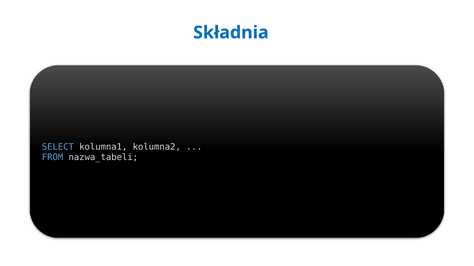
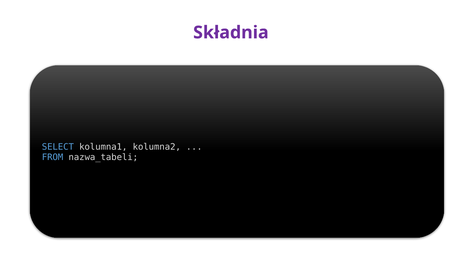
Składnia colour: blue -> purple (231, 33)
